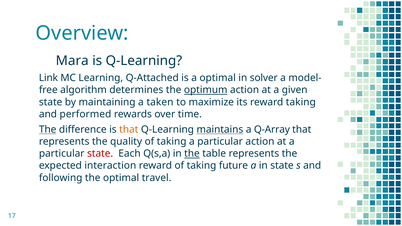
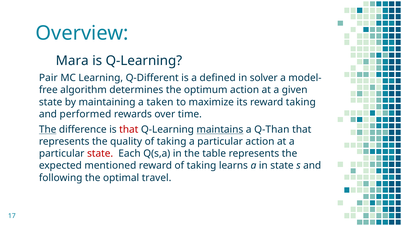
Link: Link -> Pair (48, 78)
Q-Attached: Q-Attached -> Q-Different (152, 78)
a optimal: optimal -> defined (218, 78)
optimum underline: present -> none (206, 90)
that colour: orange -> red (129, 130)
Q-Array: Q-Array -> Q-Than (272, 130)
the underline: present -> none (192, 154)
interaction: interaction -> mentioned (110, 166)
future: future -> learns (233, 166)
